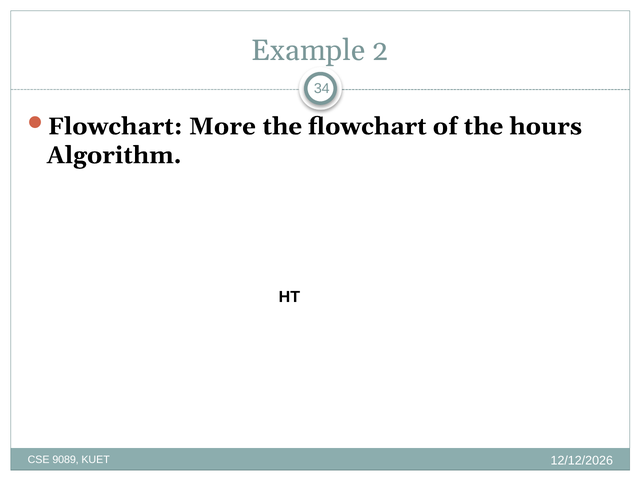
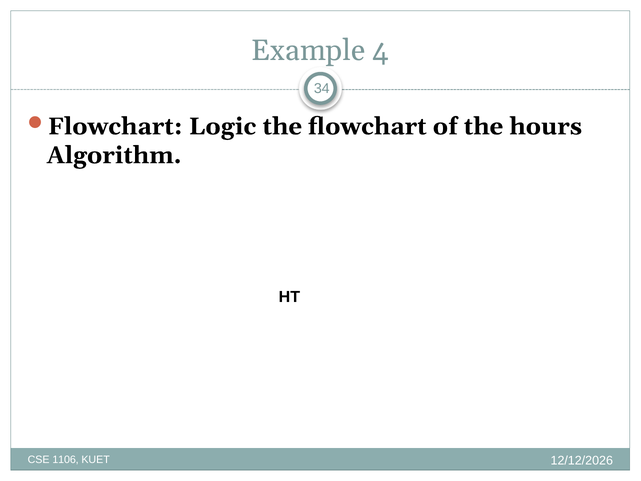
2: 2 -> 4 (381, 50)
More: More -> Logic (223, 126)
9089: 9089 -> 1106 (66, 460)
